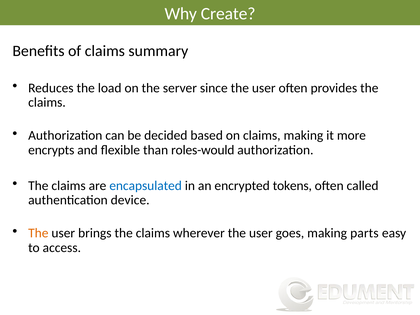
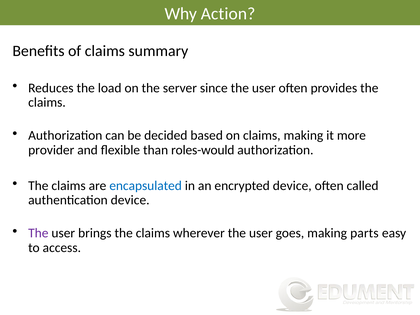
Create: Create -> Action (228, 14)
encrypts: encrypts -> provider (51, 150)
encrypted tokens: tokens -> device (292, 186)
The colour: orange -> purple (38, 233)
